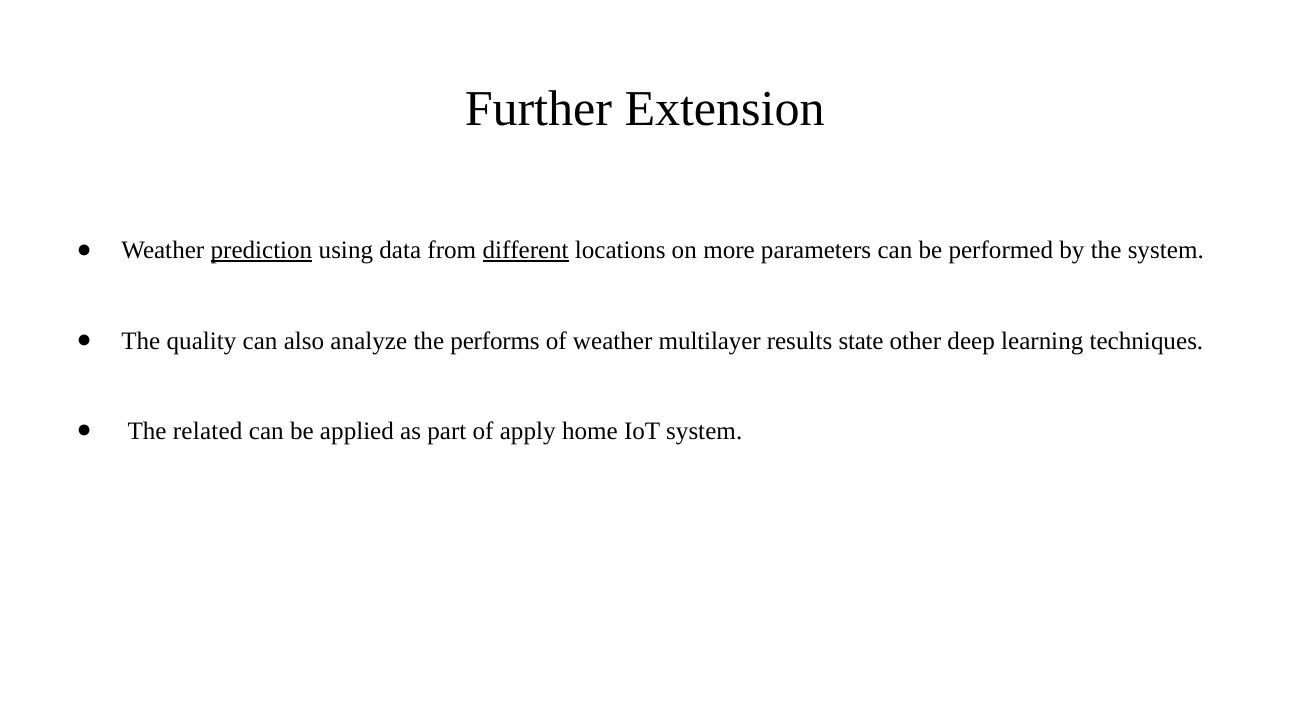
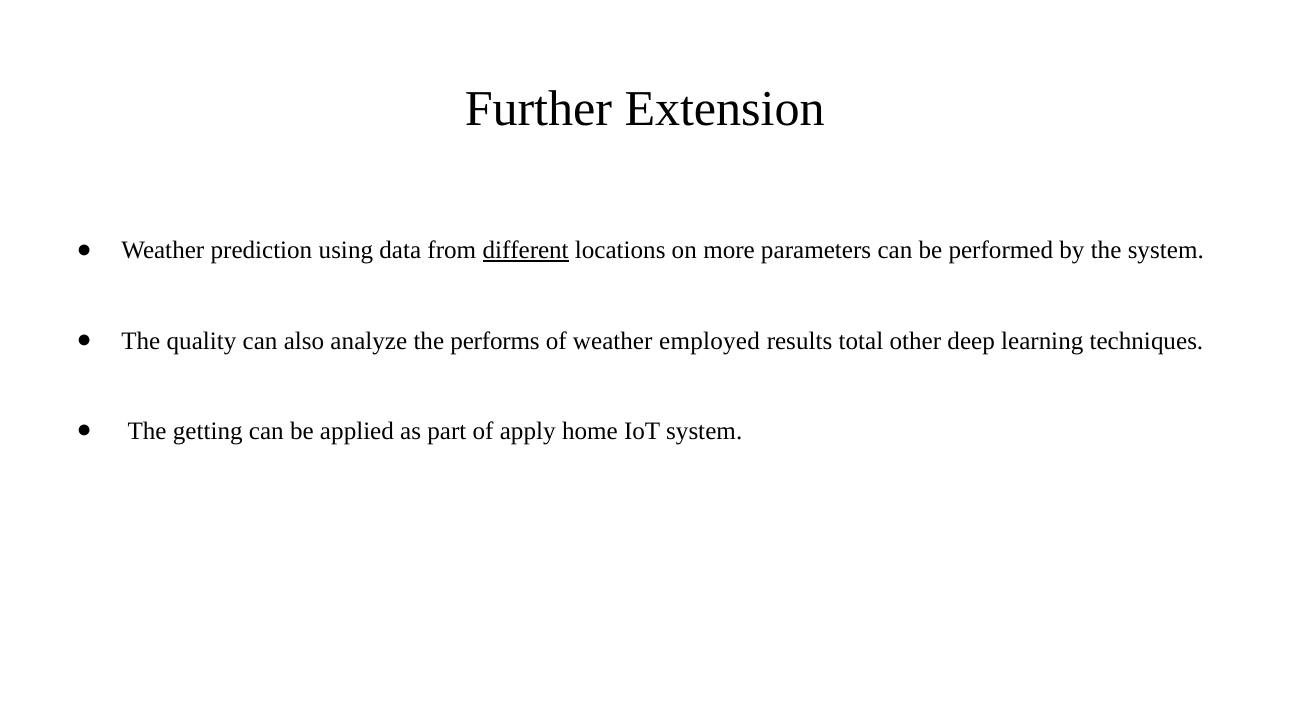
prediction underline: present -> none (261, 250)
multilayer: multilayer -> employed (709, 341)
state: state -> total (861, 341)
related: related -> getting (208, 431)
